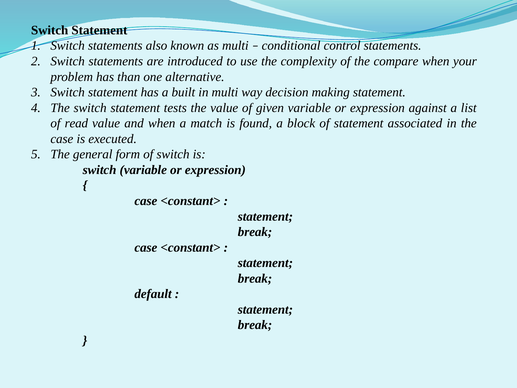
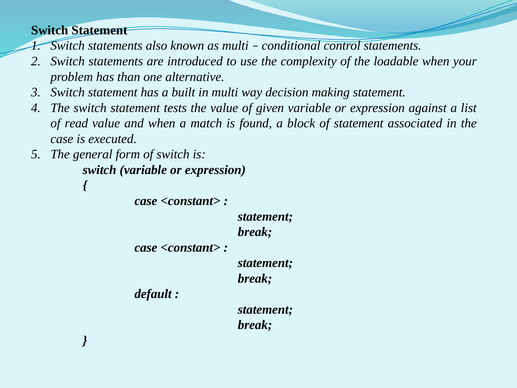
compare: compare -> loadable (396, 61)
